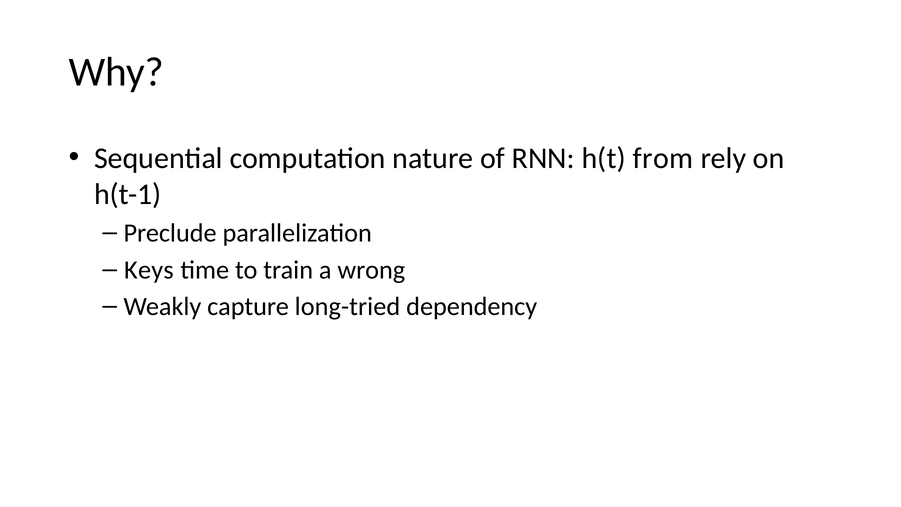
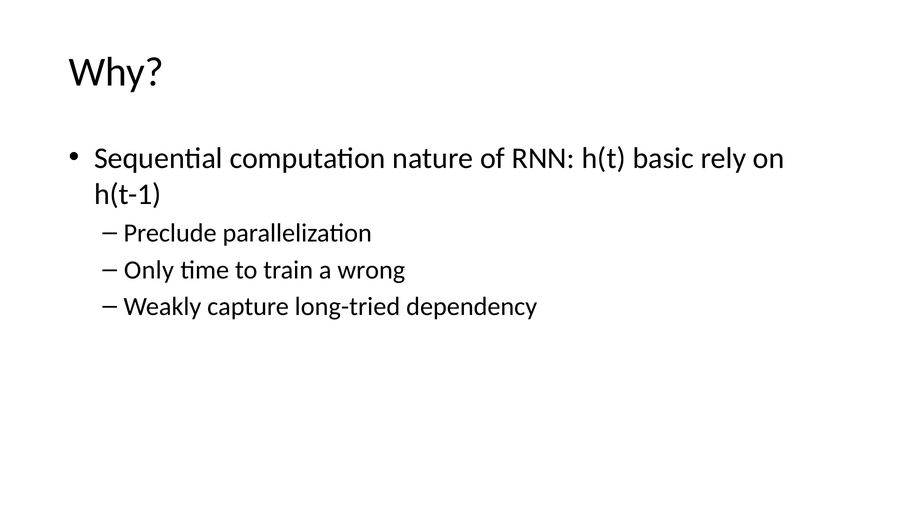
from: from -> basic (663, 158)
Keys: Keys -> Only (149, 270)
